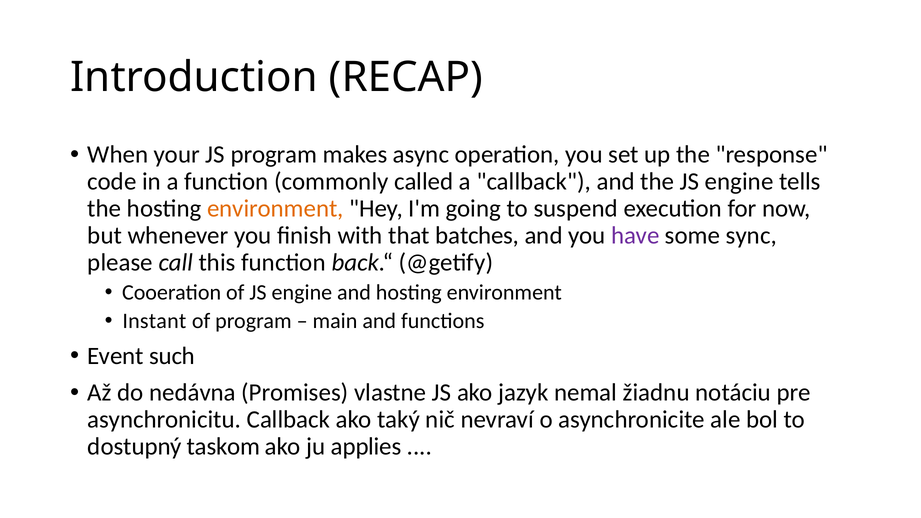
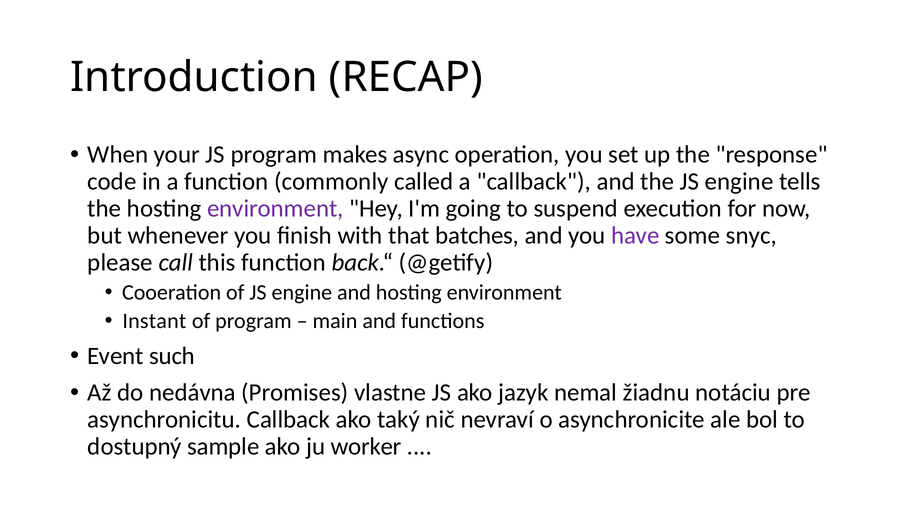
environment colour: orange -> purple (275, 209)
sync: sync -> snyc (751, 235)
taskom: taskom -> sample (223, 446)
applies: applies -> worker (366, 446)
